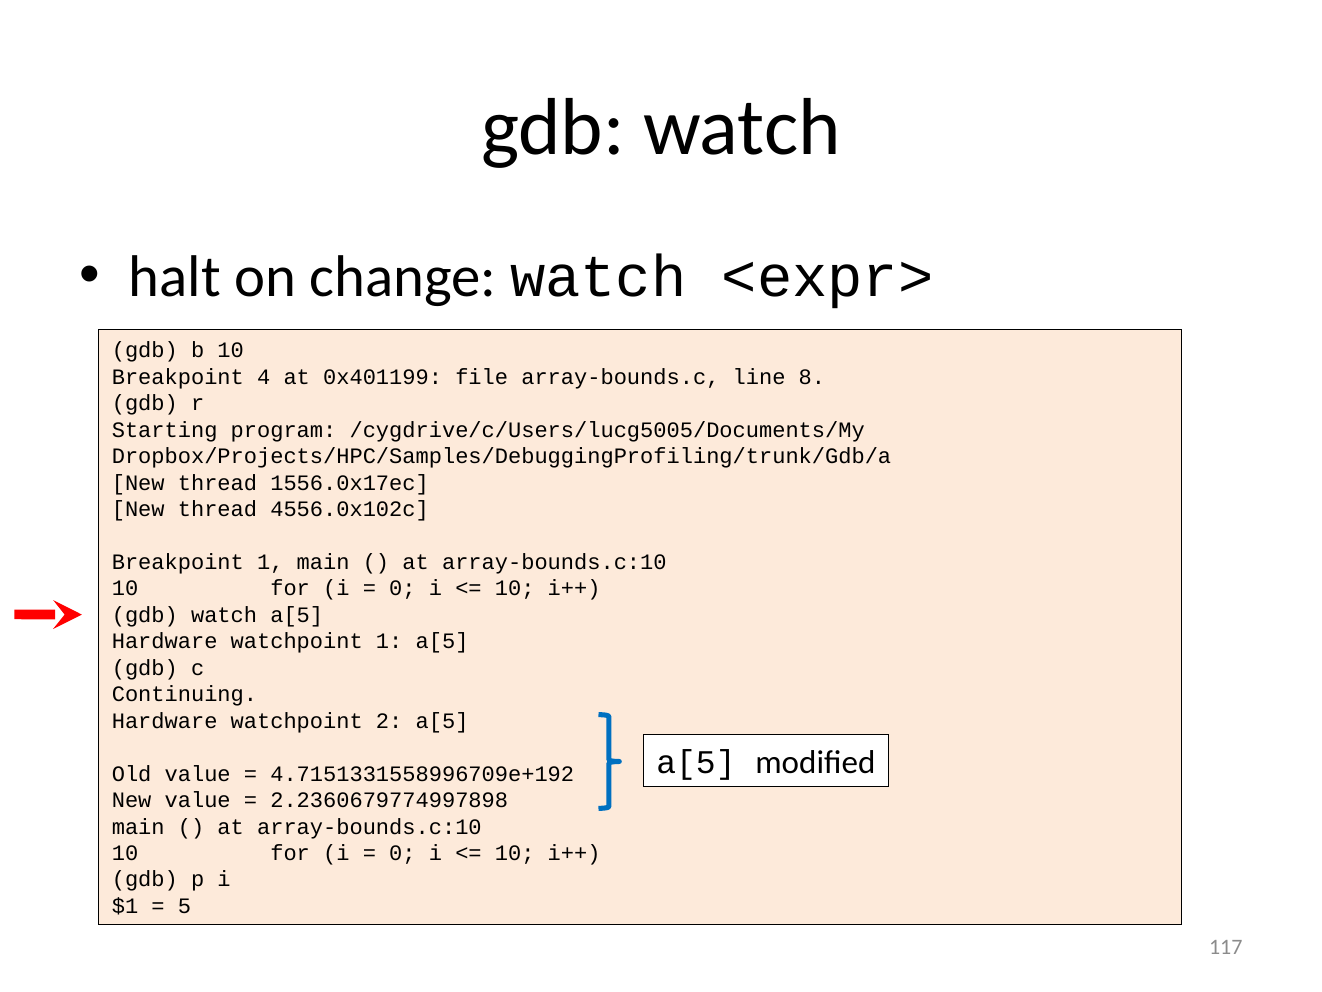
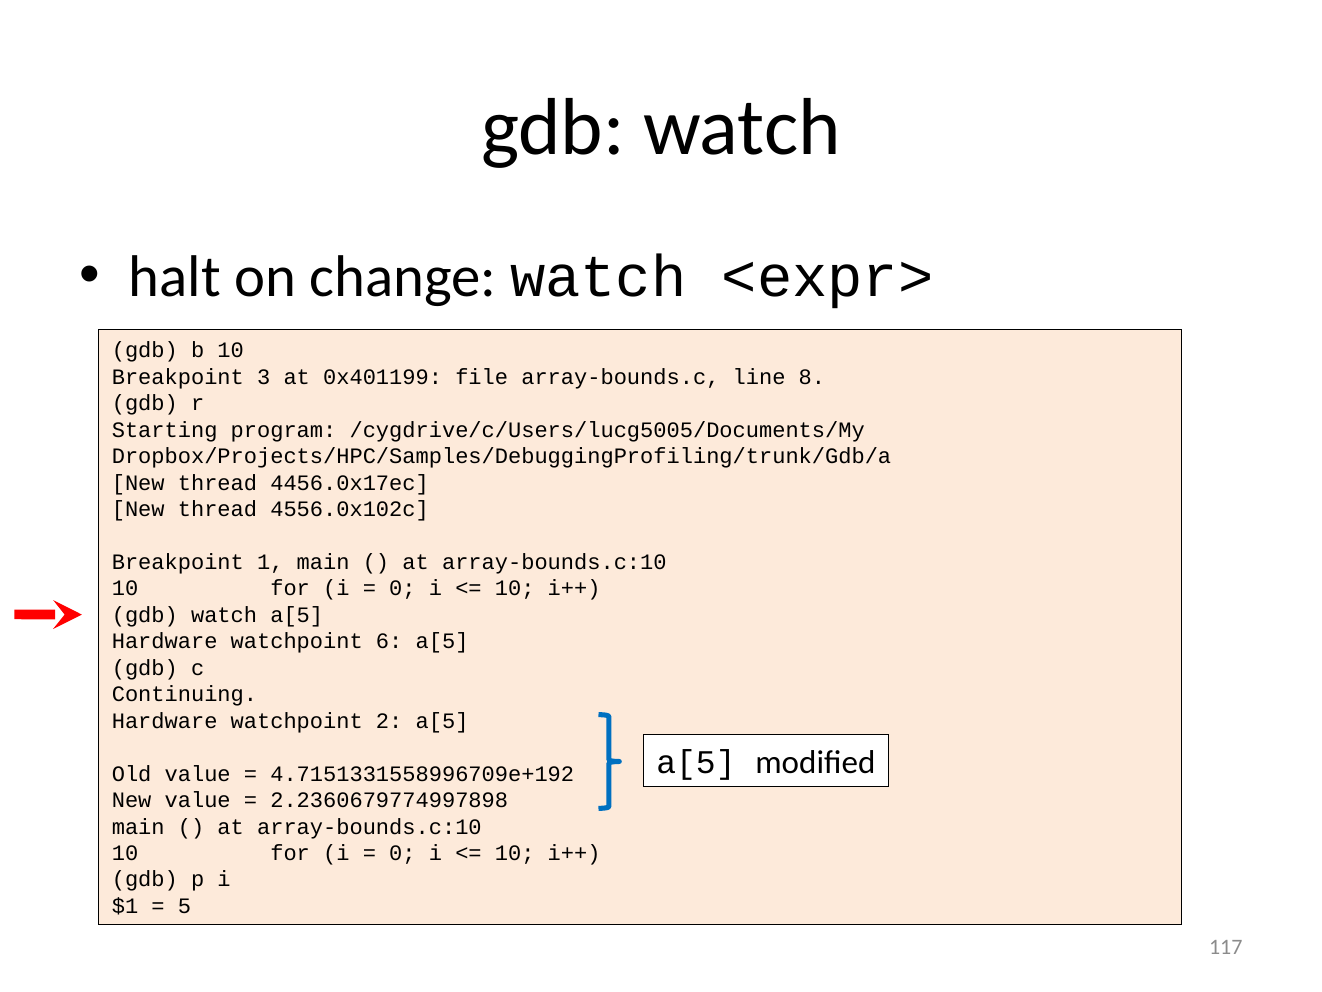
4: 4 -> 3 (264, 377)
1556.0x17ec: 1556.0x17ec -> 4456.0x17ec (350, 483)
watchpoint 1: 1 -> 6 (389, 641)
